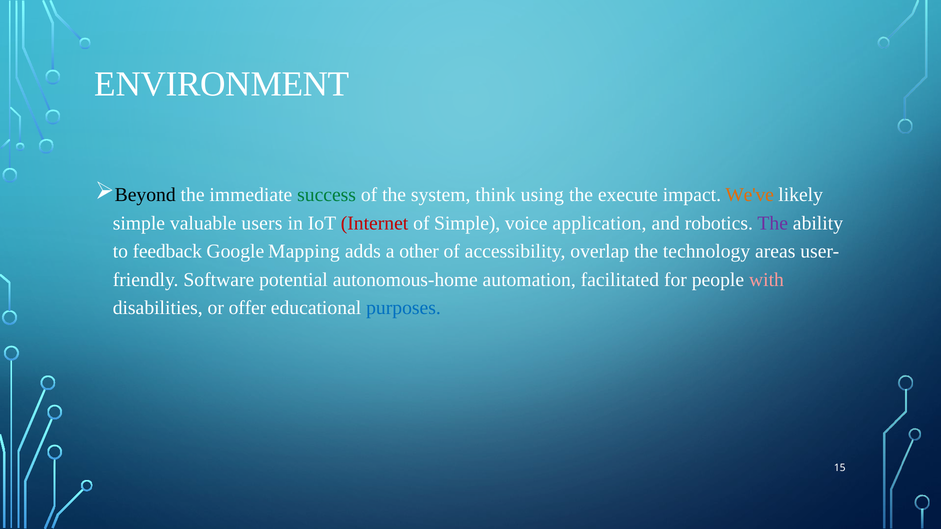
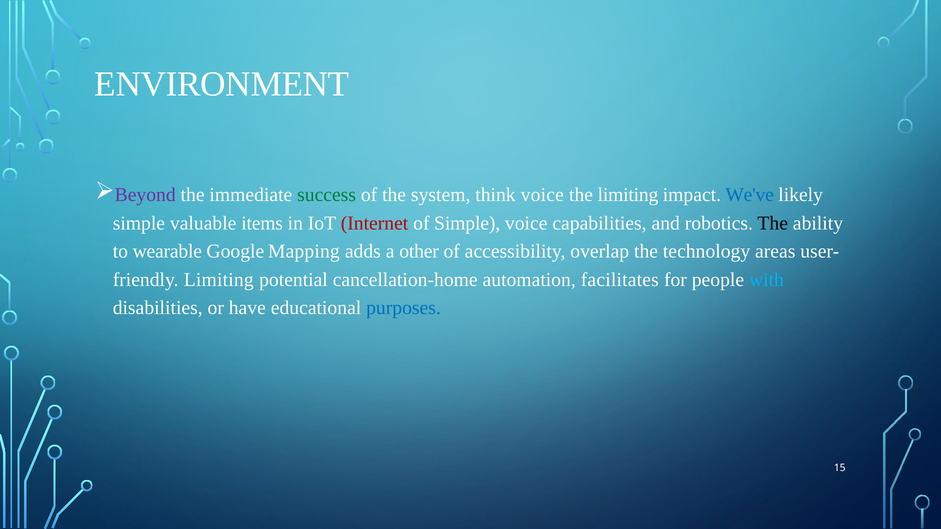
Beyond colour: black -> purple (145, 195)
think using: using -> voice (542, 195)
the execute: execute -> limiting (628, 195)
We've colour: orange -> blue (750, 195)
users: users -> items (262, 223)
application: application -> capabilities (600, 223)
The colour: purple -> black (773, 223)
feedback: feedback -> wearable (167, 252)
Software: Software -> Limiting (219, 280)
autonomous-home: autonomous-home -> cancellation-home (405, 280)
facilitated: facilitated -> facilitates (620, 280)
with colour: pink -> light blue (766, 280)
offer: offer -> have (247, 308)
